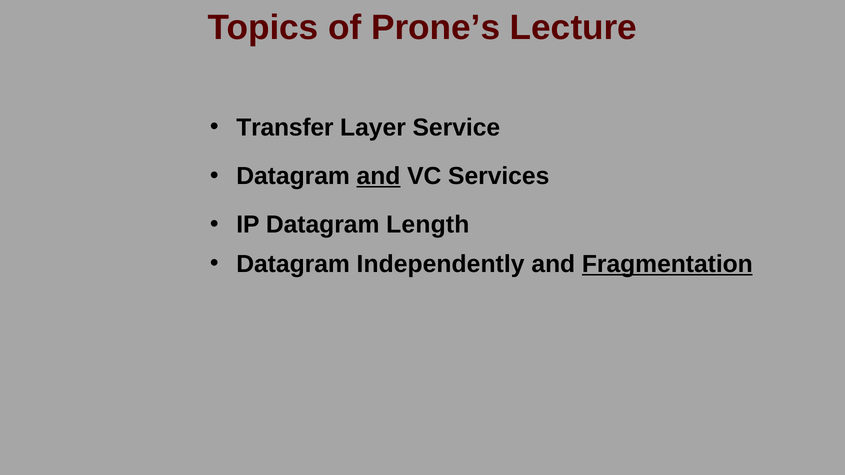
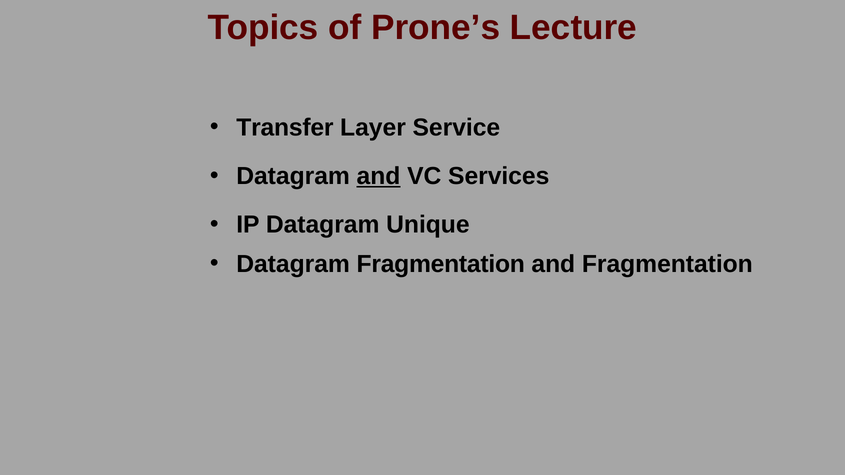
Length: Length -> Unique (428, 225)
Datagram Independently: Independently -> Fragmentation (441, 264)
Fragmentation underline: present -> none (667, 264)
